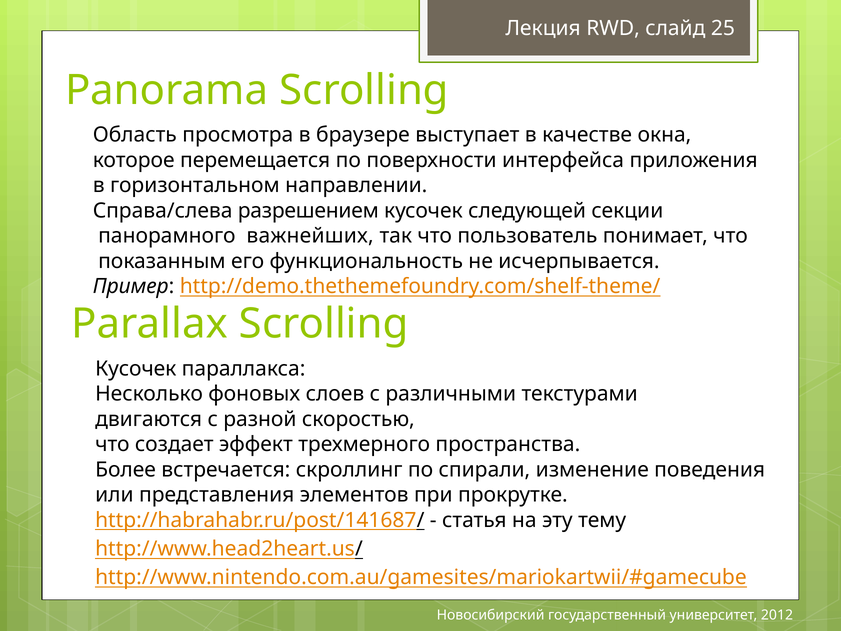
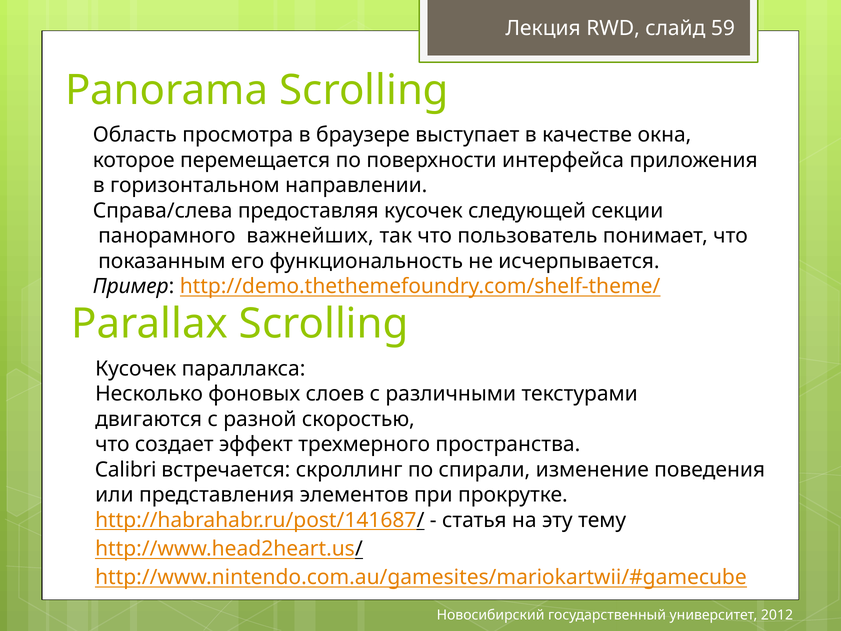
25: 25 -> 59 (723, 28)
разрешением: разрешением -> предоставляя (308, 211)
Более: Более -> Calibri (126, 470)
